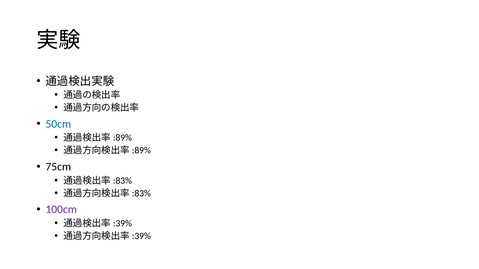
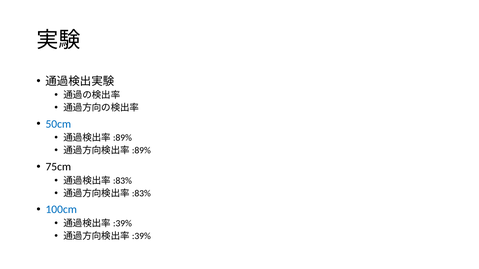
100cm colour: purple -> blue (61, 210)
